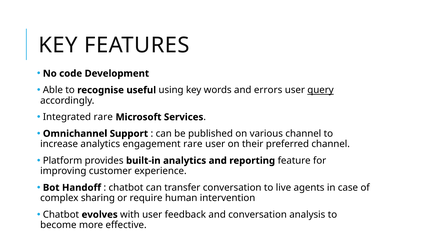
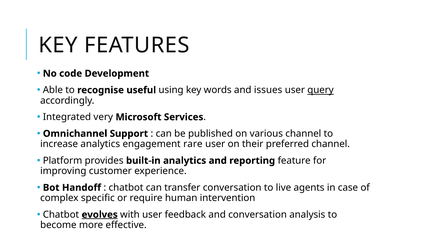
errors: errors -> issues (268, 90)
Integrated rare: rare -> very (103, 117)
sharing: sharing -> specific (98, 198)
evolves underline: none -> present (100, 215)
